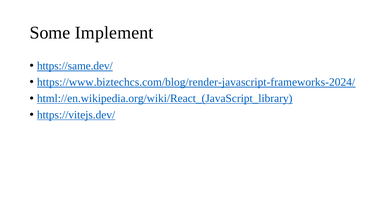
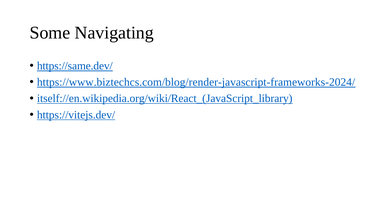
Implement: Implement -> Navigating (114, 33)
html://en.wikipedia.org/wiki/React_(JavaScript_library: html://en.wikipedia.org/wiki/React_(JavaScript_library -> itself://en.wikipedia.org/wiki/React_(JavaScript_library (165, 98)
